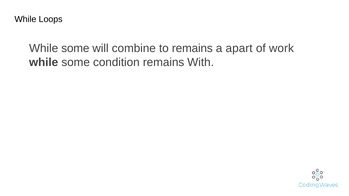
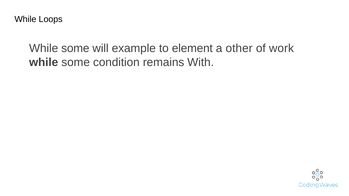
combine: combine -> example (134, 48)
to remains: remains -> element (192, 48)
apart: apart -> other (239, 48)
